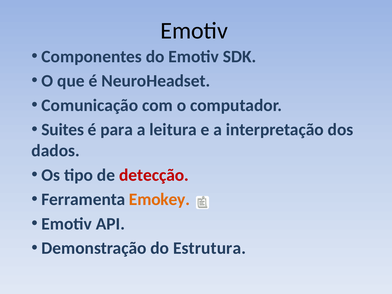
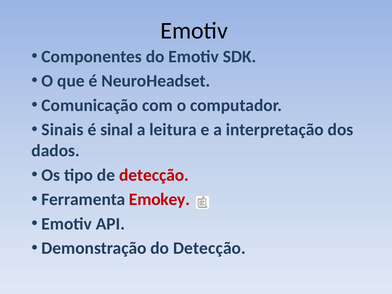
Suites: Suites -> Sinais (62, 130)
para: para -> sinal (117, 130)
Emokey colour: orange -> red (159, 199)
do Estrutura: Estrutura -> Detecção (209, 248)
